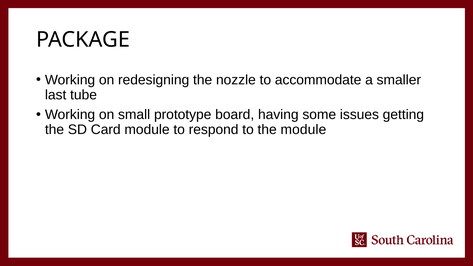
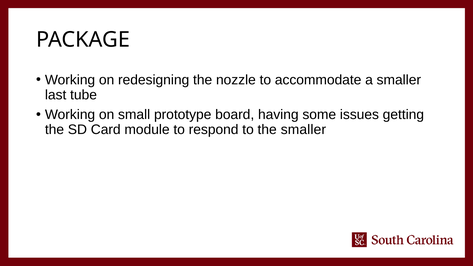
the module: module -> smaller (303, 130)
